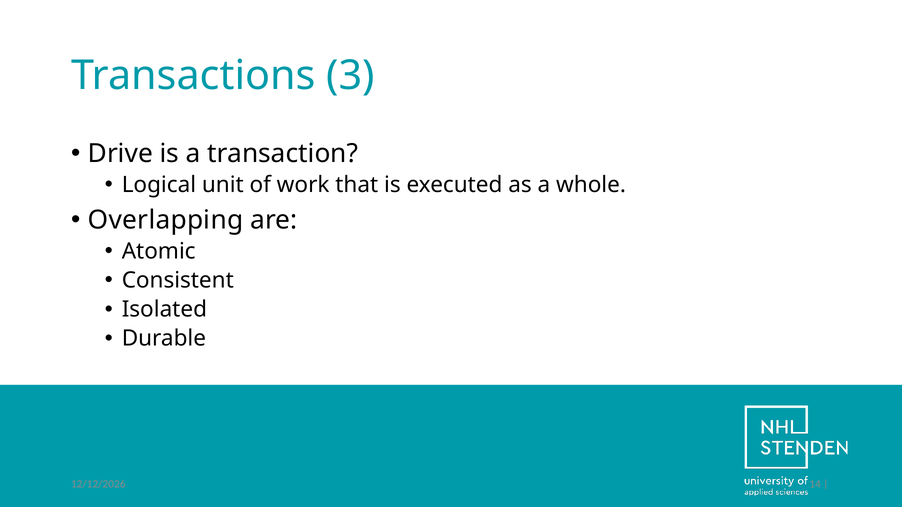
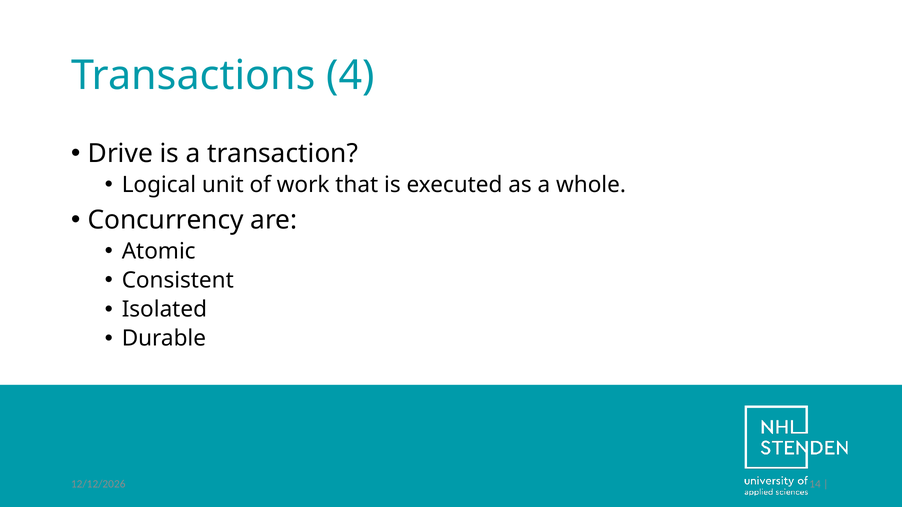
3: 3 -> 4 (350, 76)
Overlapping: Overlapping -> Concurrency (166, 220)
